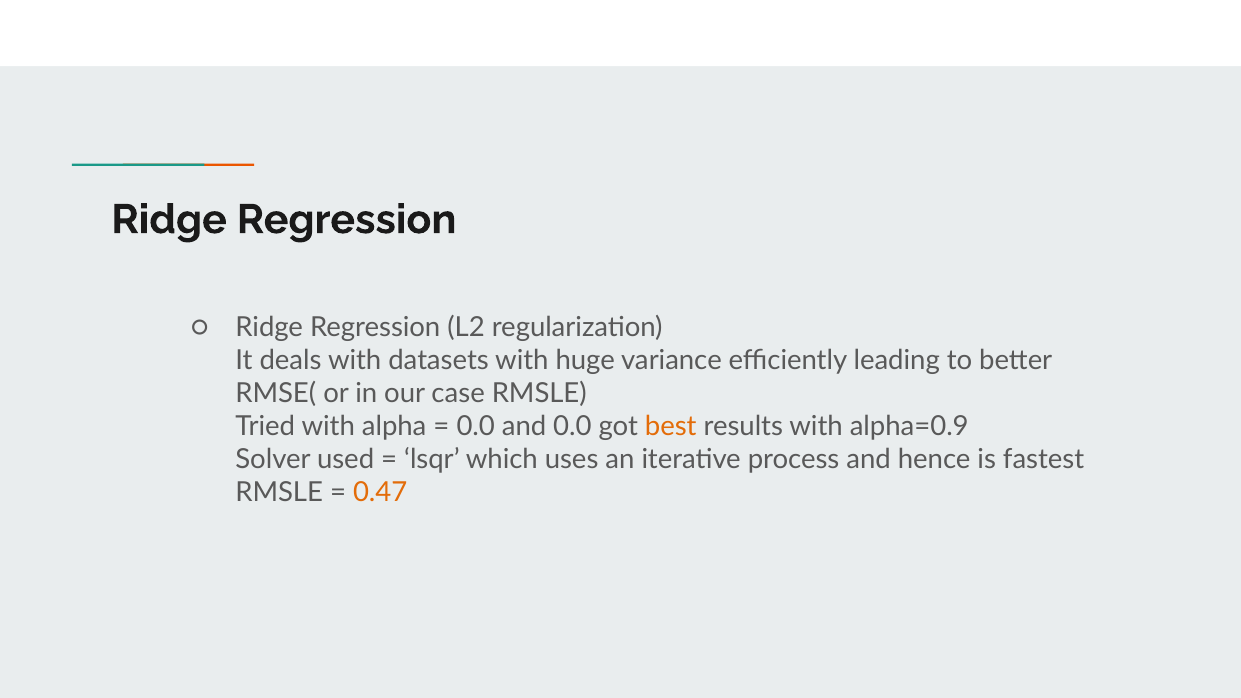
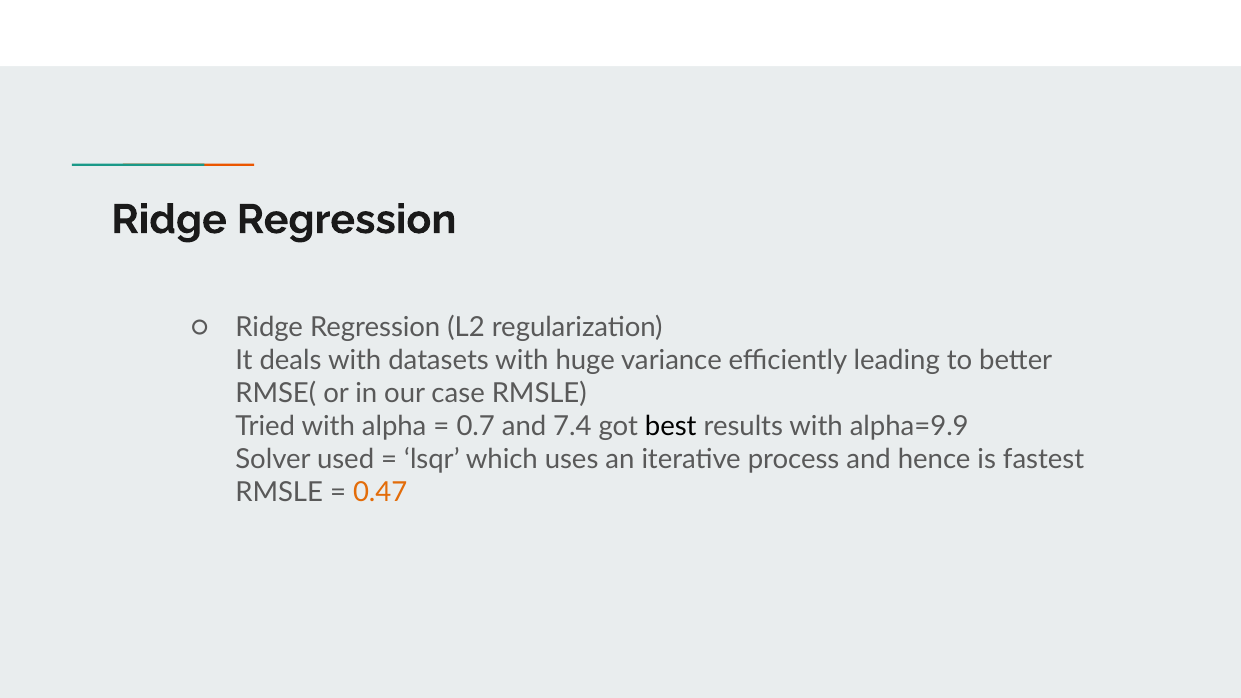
0.0: 0.0 -> 0.7 (476, 427)
and 0.0: 0.0 -> 7.4 (572, 427)
best colour: orange -> black (671, 427)
alpha=0.9: alpha=0.9 -> alpha=9.9 (909, 427)
